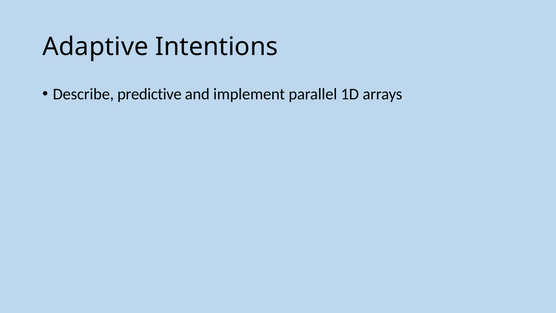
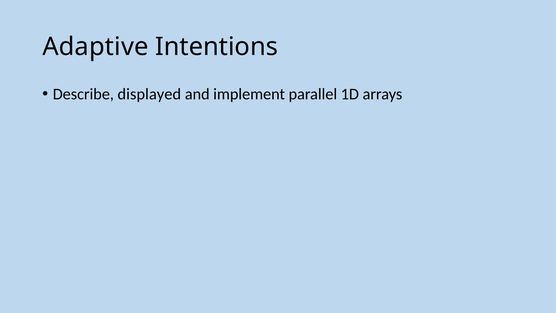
predictive: predictive -> displayed (149, 94)
